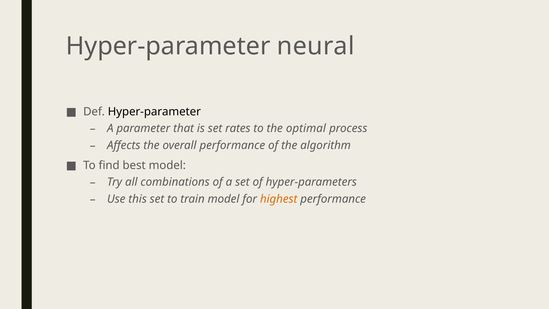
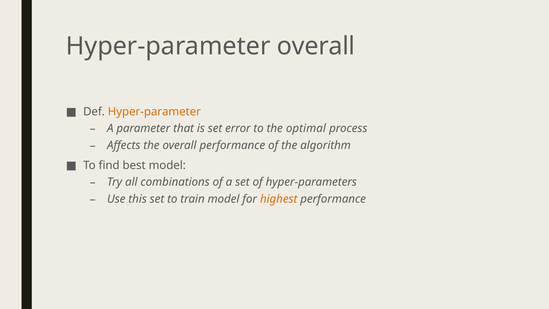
Hyper-parameter neural: neural -> overall (316, 46)
Hyper-parameter colour: black -> orange (154, 112)
rates: rates -> error (238, 128)
